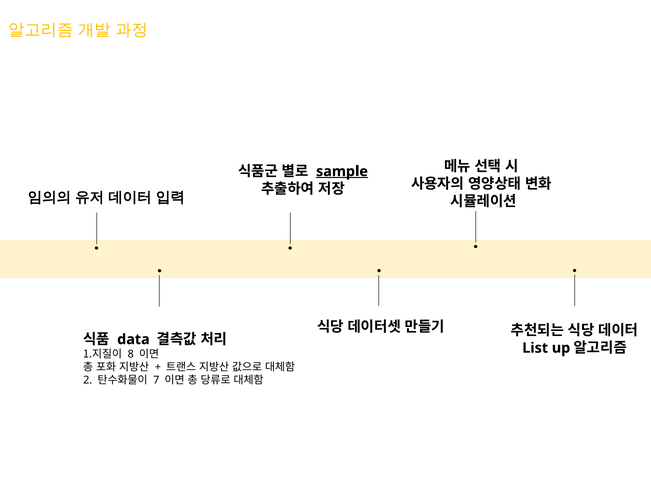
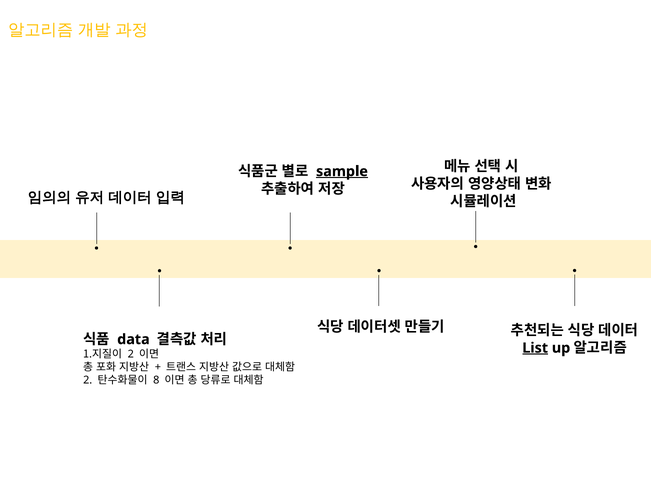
List underline: none -> present (535, 348)
8: 8 -> 2 (131, 354)
7: 7 -> 8 (156, 381)
